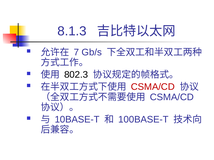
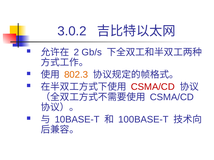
8.1.3: 8.1.3 -> 3.0.2 (72, 31)
7: 7 -> 2 (76, 52)
802.3 colour: black -> orange (76, 75)
